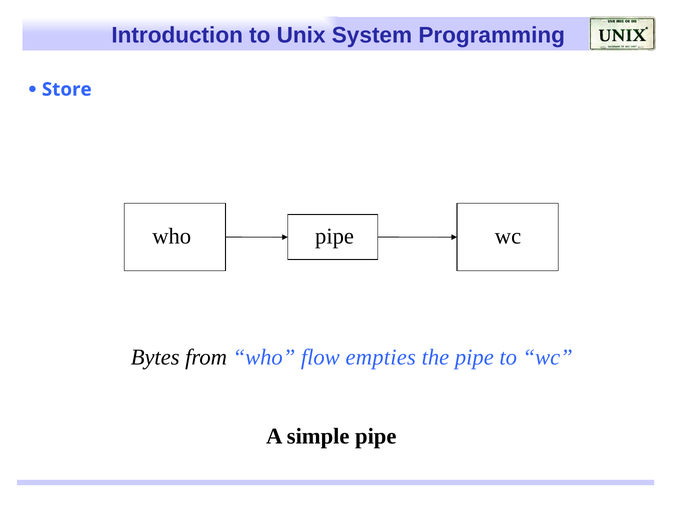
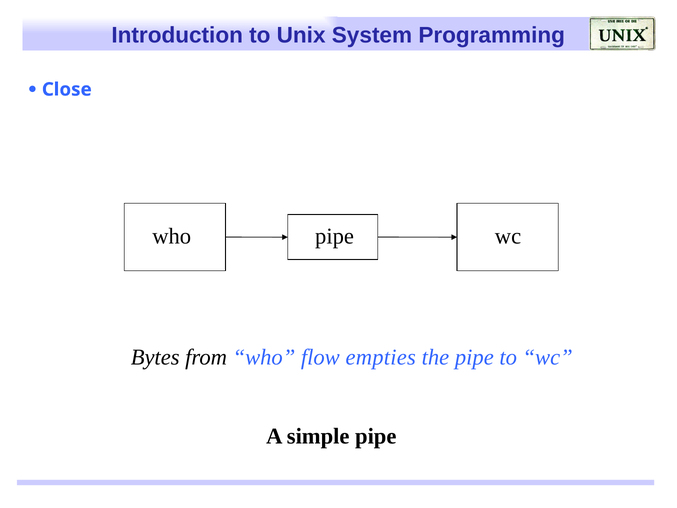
Store: Store -> Close (67, 89)
